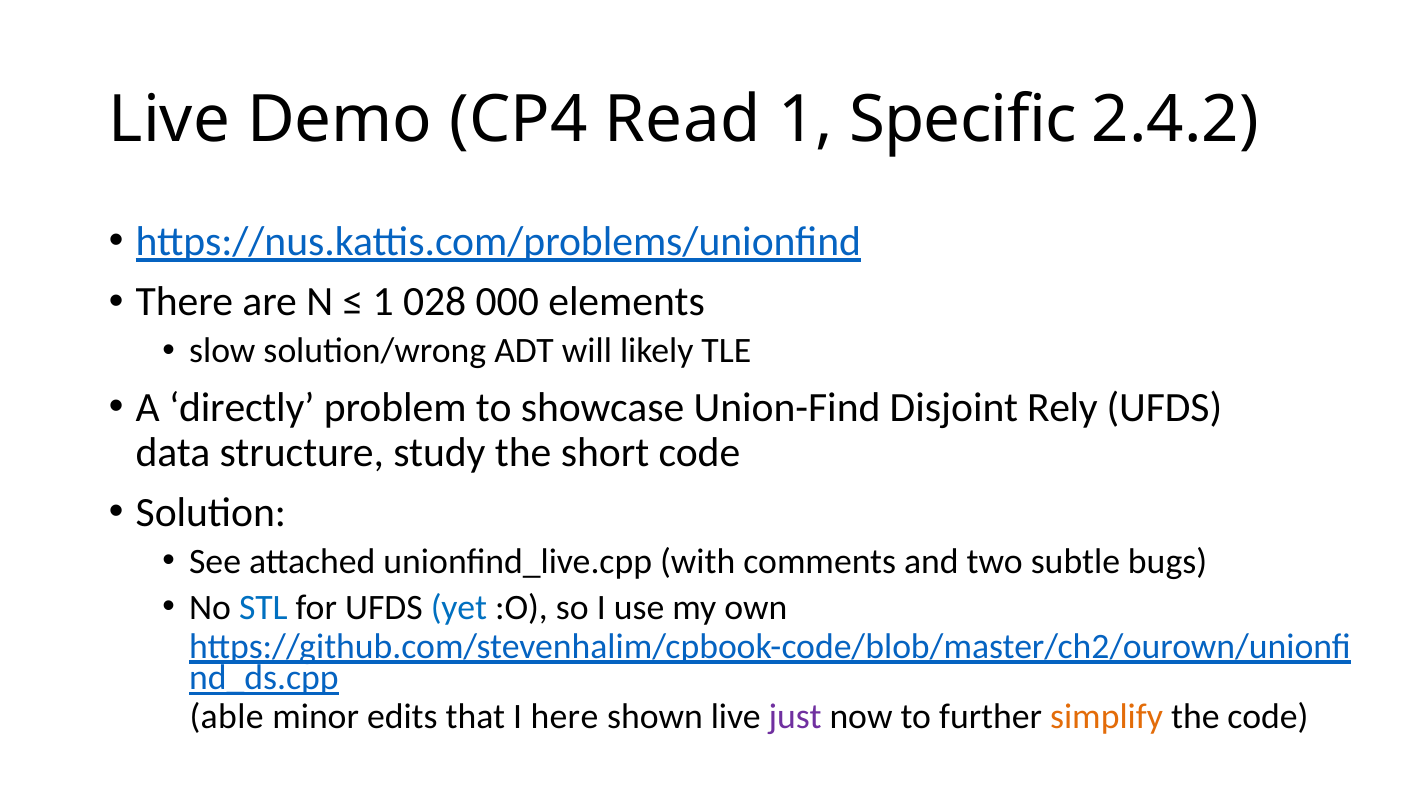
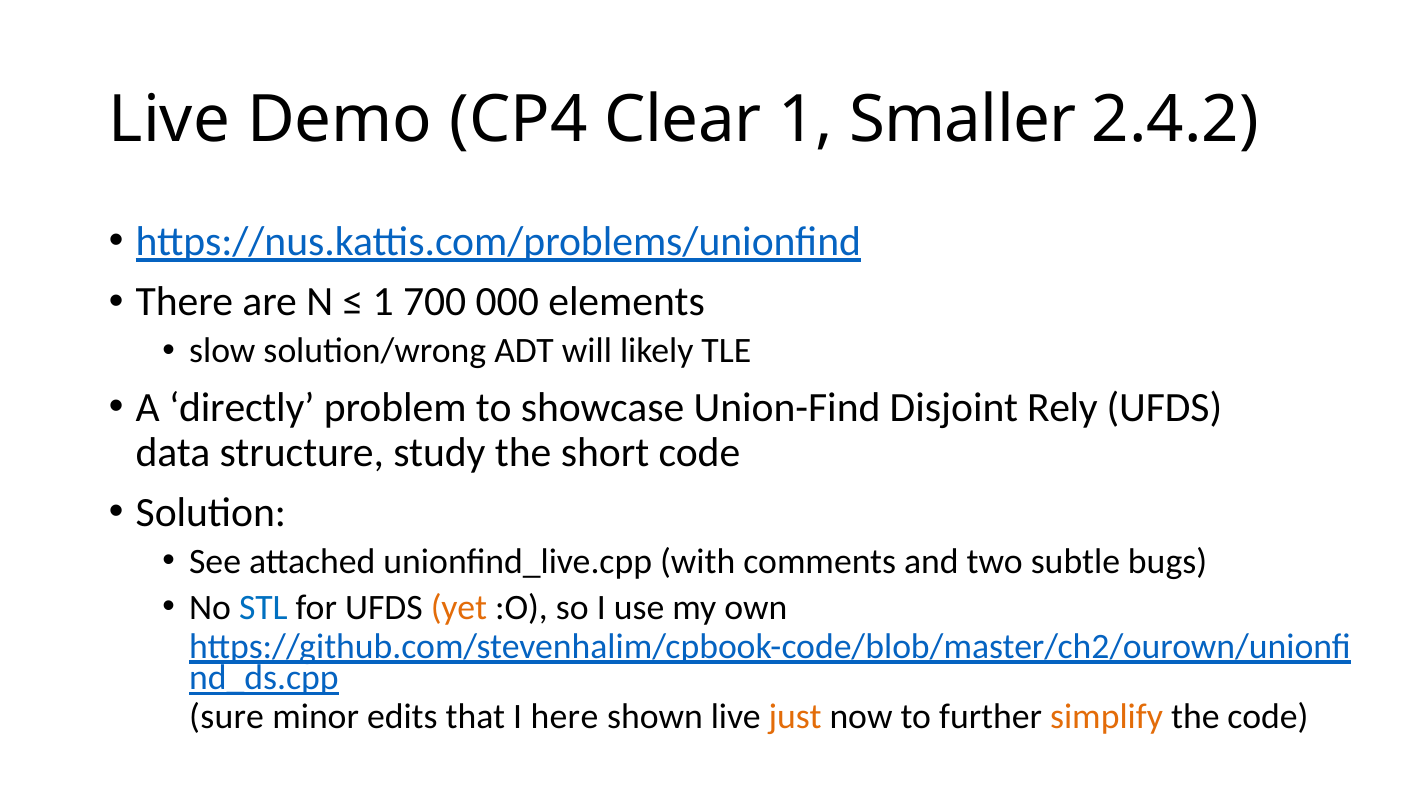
Read: Read -> Clear (683, 120)
Specific: Specific -> Smaller (963, 120)
028: 028 -> 700 (435, 302)
yet colour: blue -> orange (459, 608)
able: able -> sure (227, 717)
just colour: purple -> orange (795, 717)
